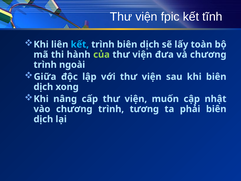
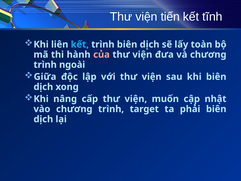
fpic: fpic -> tiến (170, 17)
của colour: light green -> pink (101, 54)
tương: tương -> target (144, 109)
